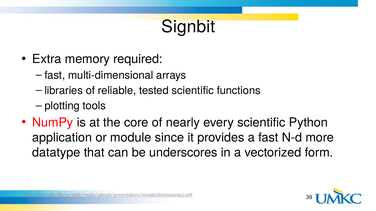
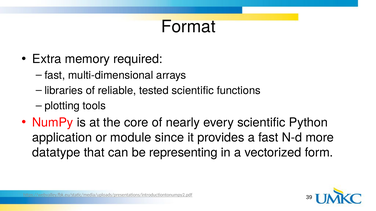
Signbit: Signbit -> Format (188, 27)
underscores: underscores -> representing (183, 153)
